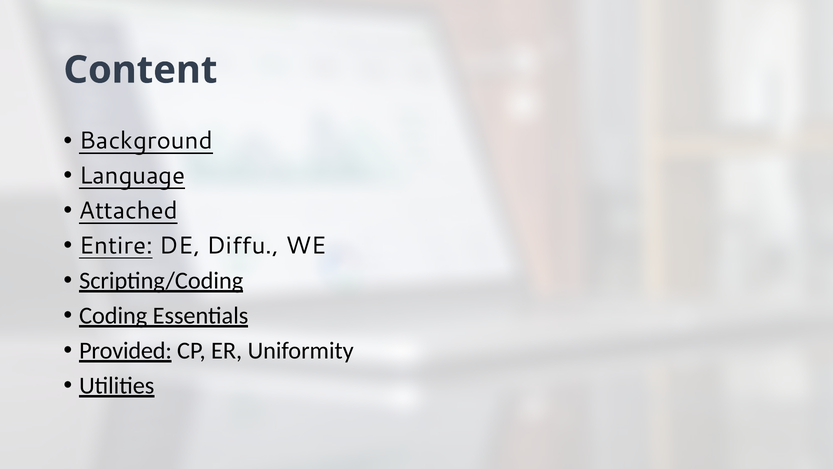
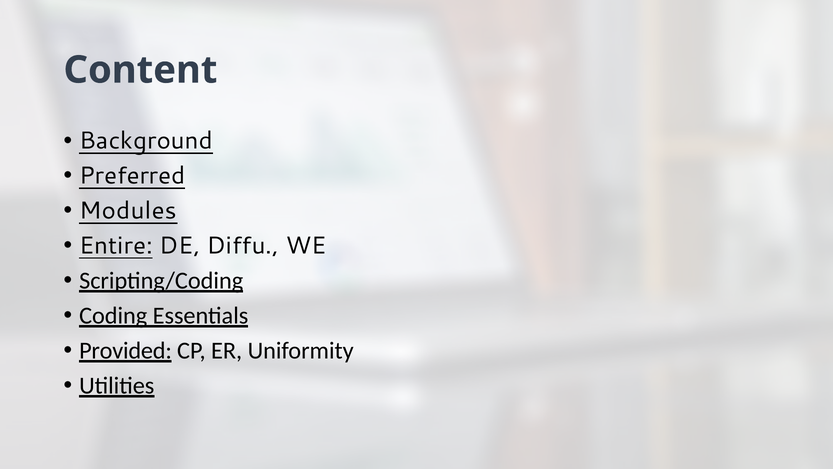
Language: Language -> Preferred (132, 176)
Attached: Attached -> Modules (128, 211)
